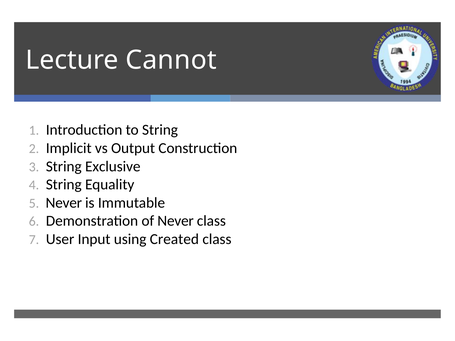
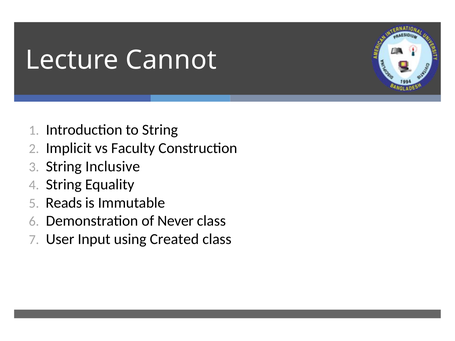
Output: Output -> Faculty (133, 148)
Exclusive: Exclusive -> Inclusive (113, 166)
Never: Never -> Reads (64, 203)
